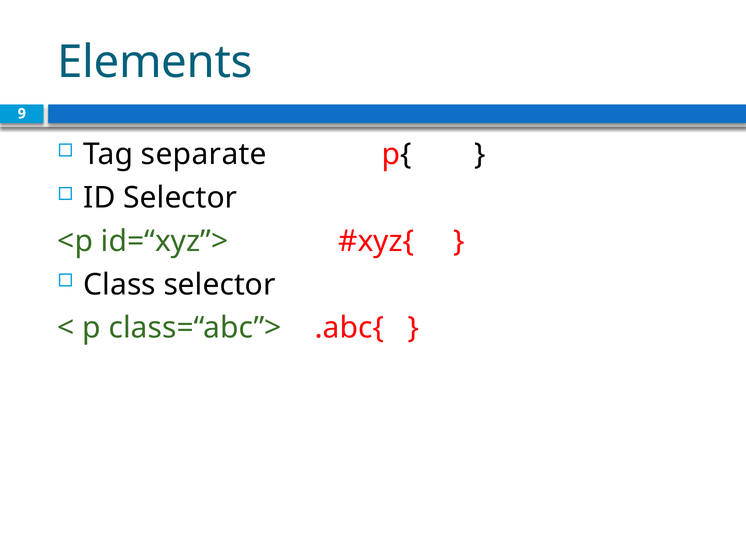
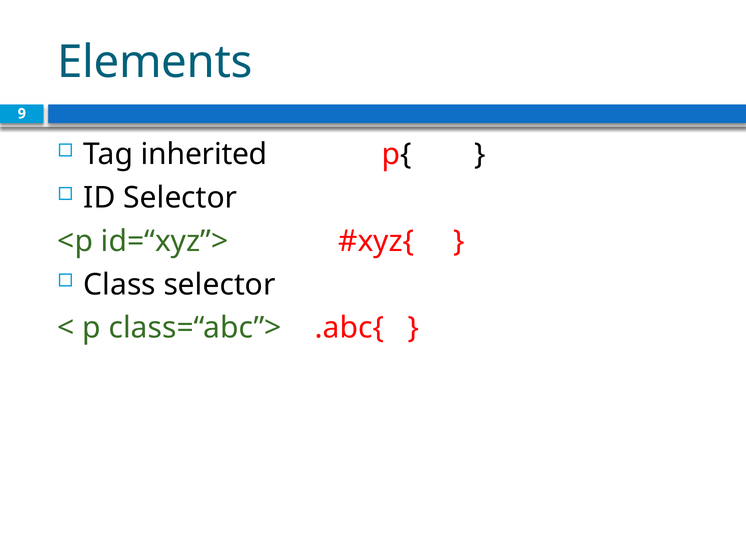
separate: separate -> inherited (204, 154)
